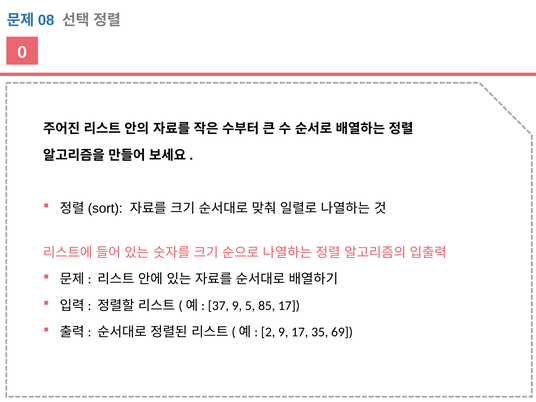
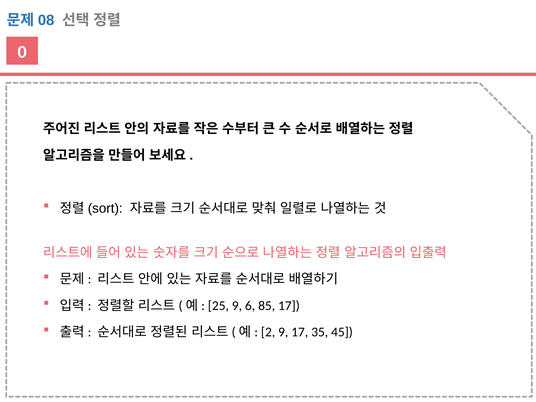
37: 37 -> 25 (218, 306)
5: 5 -> 6 (250, 306)
69: 69 -> 45 (342, 332)
